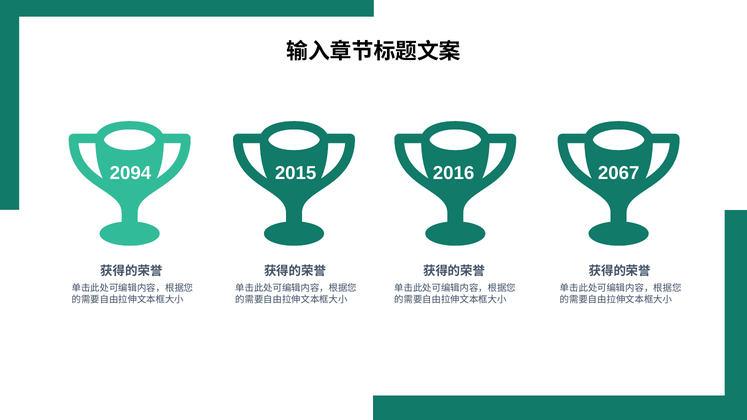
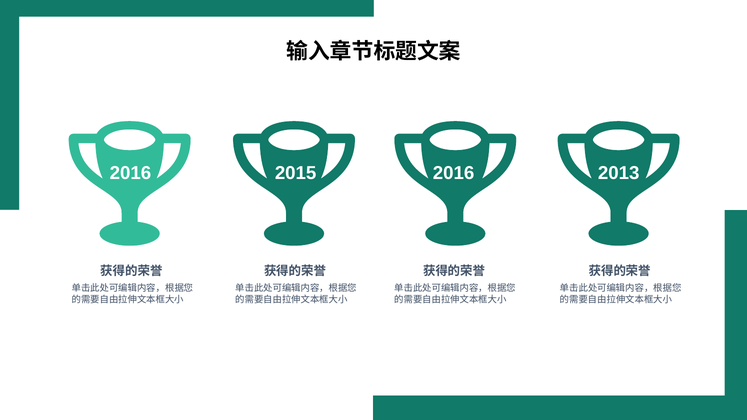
2094: 2094 -> 2016 (130, 173)
2067: 2067 -> 2013 (619, 173)
